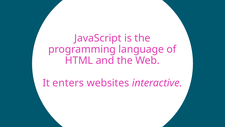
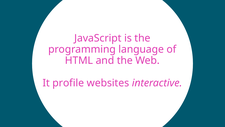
enters: enters -> profile (68, 83)
